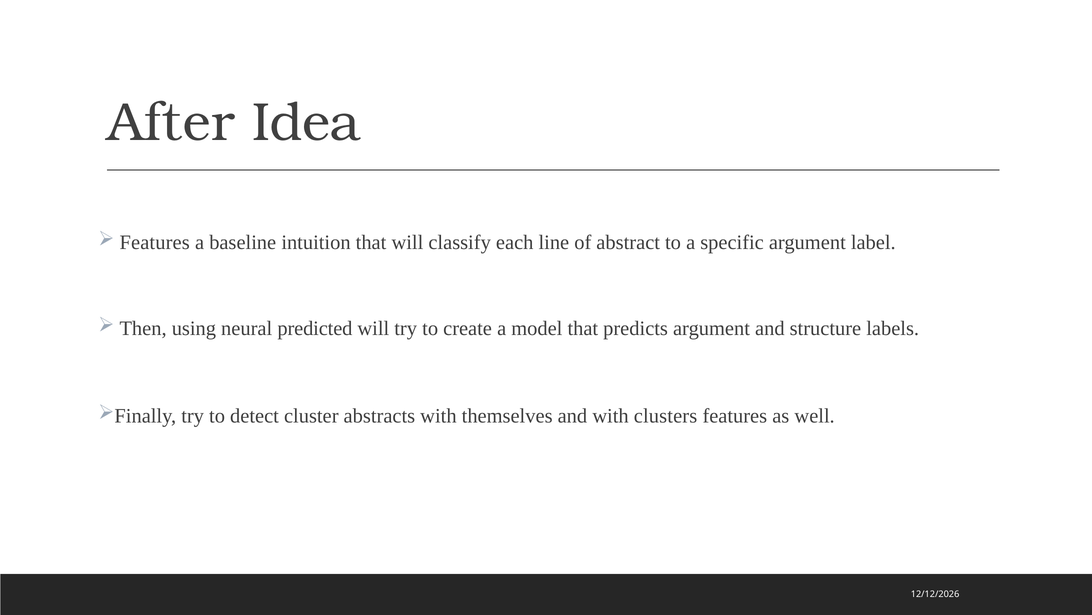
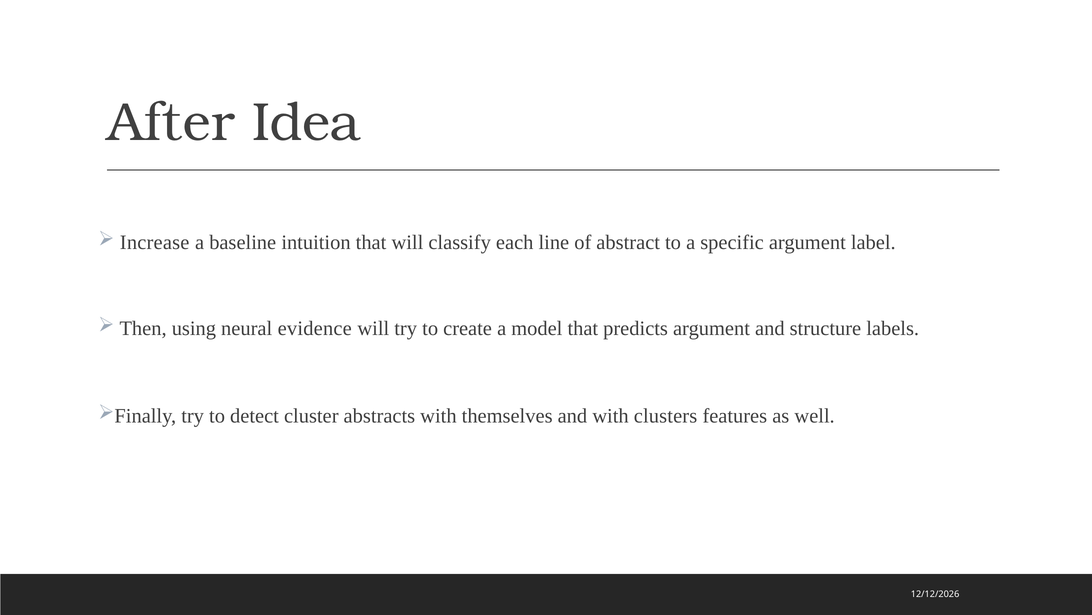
Features: Features -> Increase (155, 242)
predicted: predicted -> evidence (315, 328)
